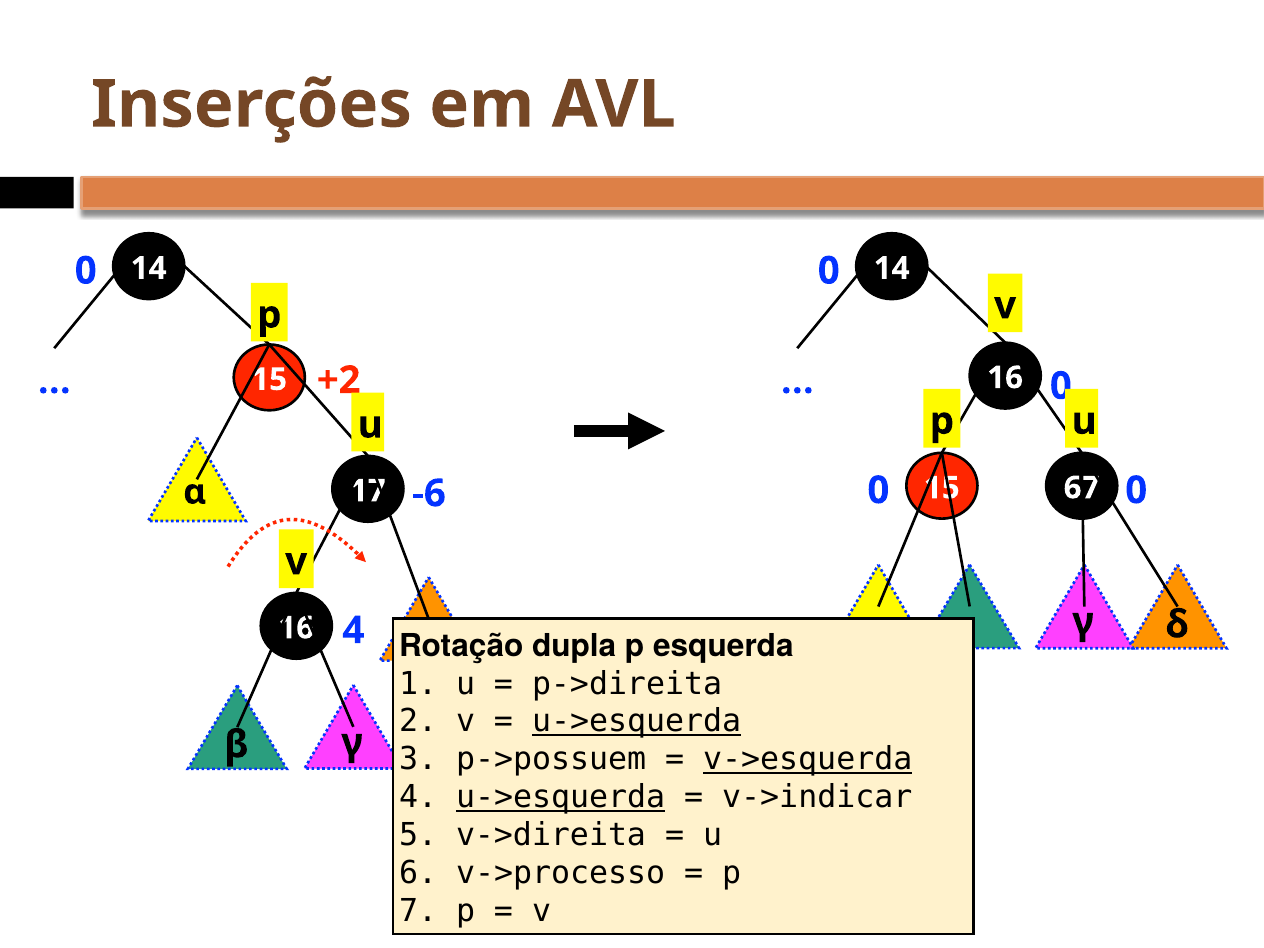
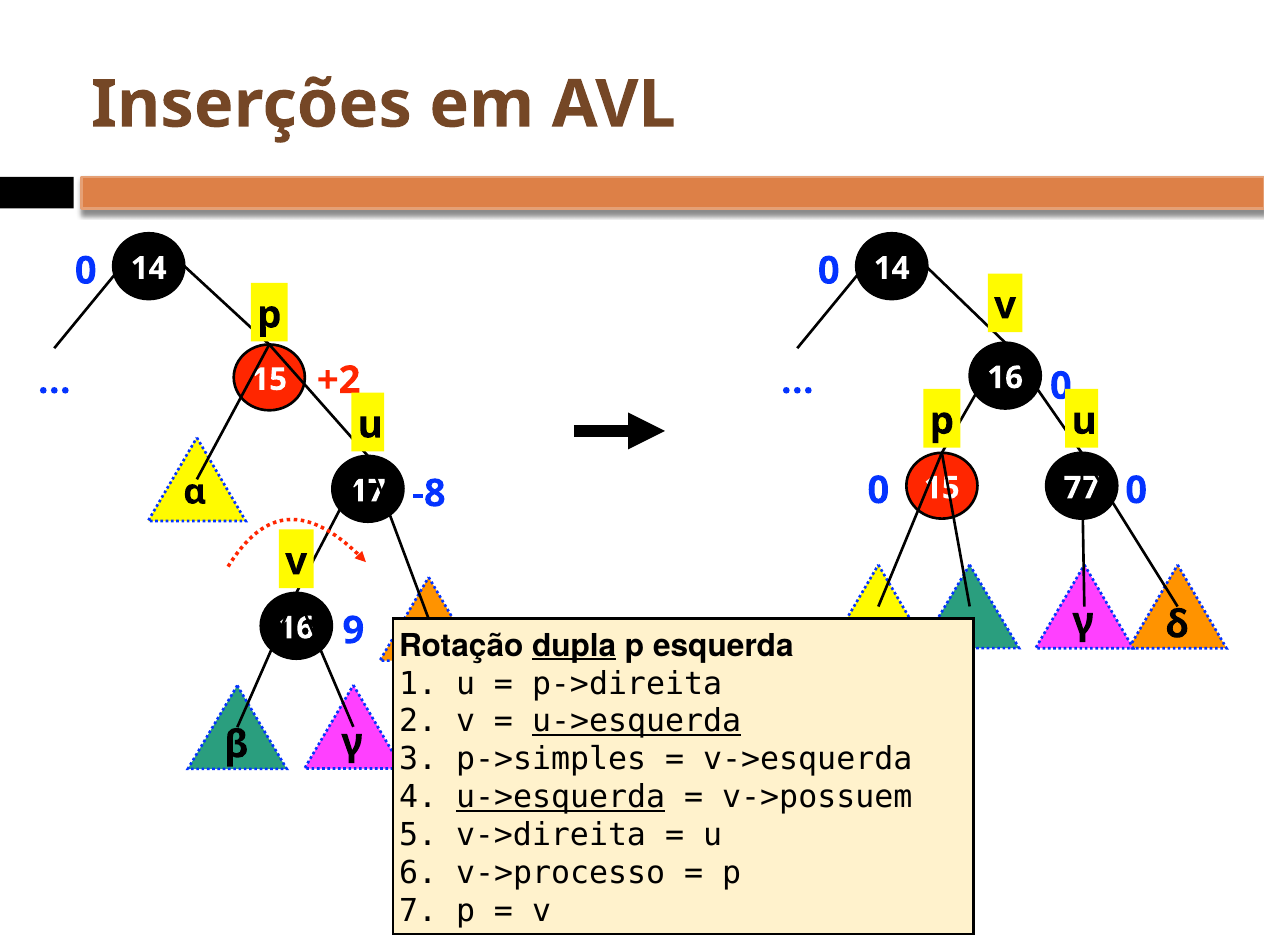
67: 67 -> 77 (1082, 488)
-6: -6 -> -8 (429, 494)
16 4: 4 -> 9 (353, 631)
dupla underline: none -> present (574, 646)
p->possuem: p->possuem -> p->simples (551, 759)
v->esquerda underline: present -> none (808, 759)
v->indicar: v->indicar -> v->possuem (817, 797)
